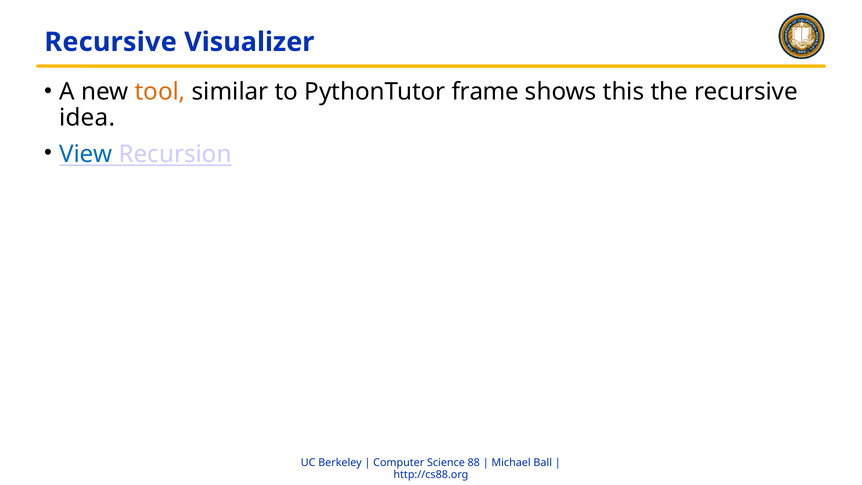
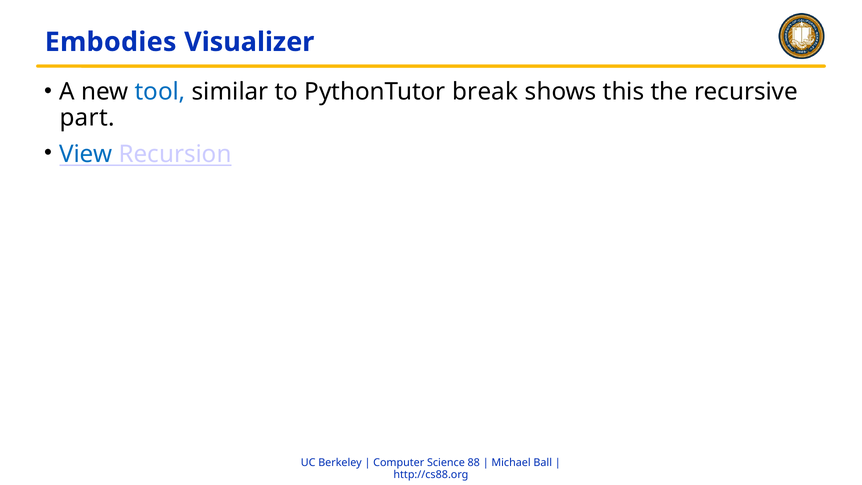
Recursive: Recursive -> Embodies (111, 42)
tool colour: orange -> blue (160, 92)
frame: frame -> break (485, 92)
idea: idea -> part (87, 118)
